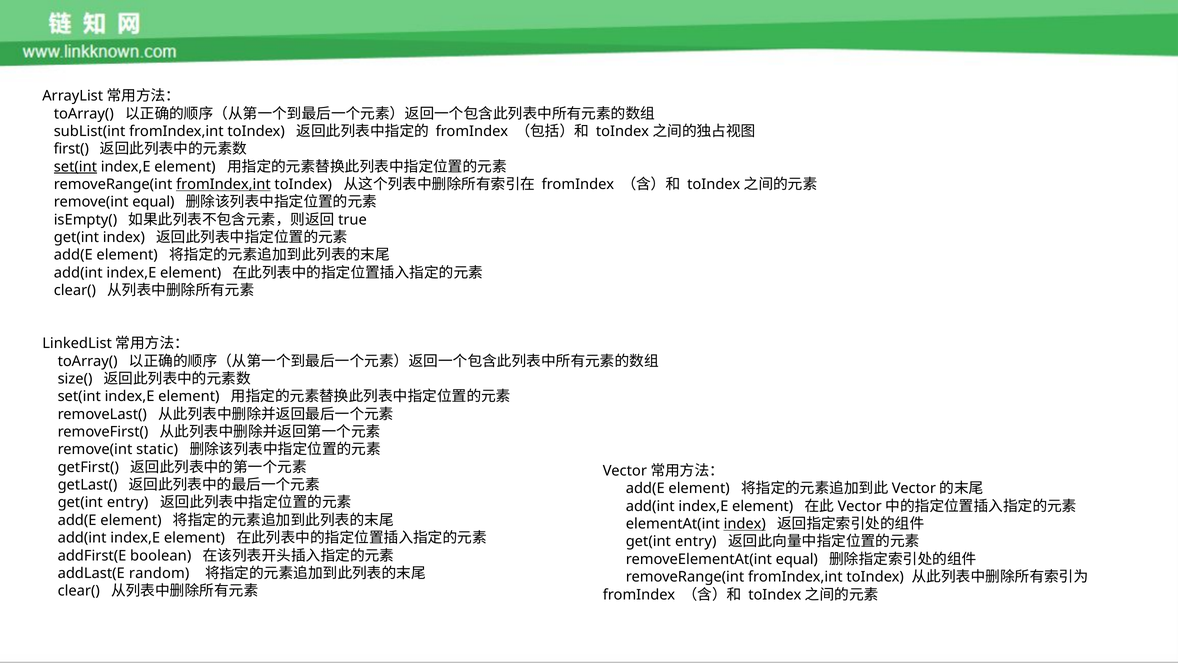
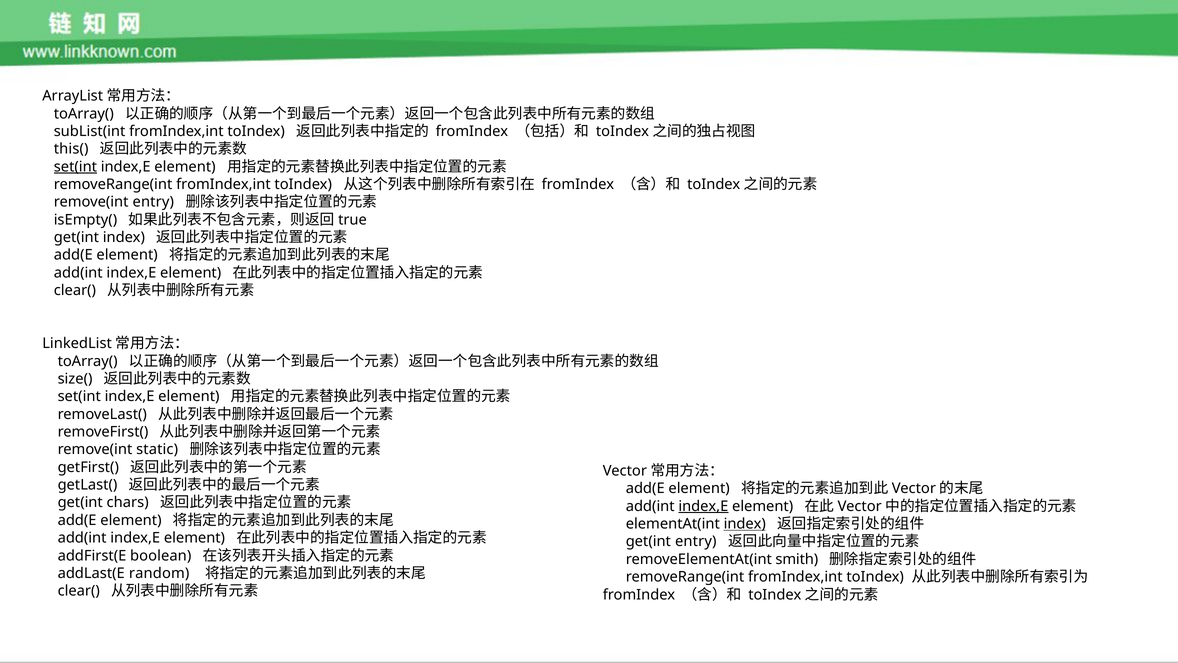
first(: first( -> this( (71, 149)
fromIndex,int underline: present -> none (223, 184)
remove(int equal: equal -> entry (153, 202)
entry: entry -> chars (128, 502)
index,E underline: none -> present (703, 506)
removeElementAt(int equal: equal -> smith (797, 559)
